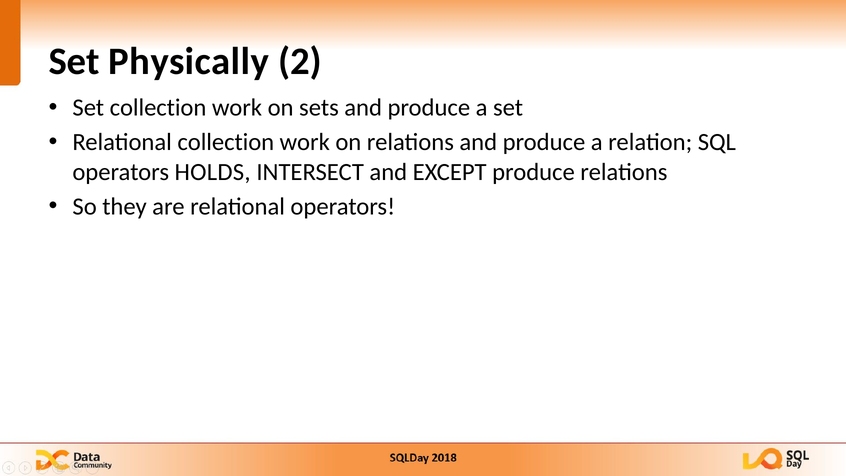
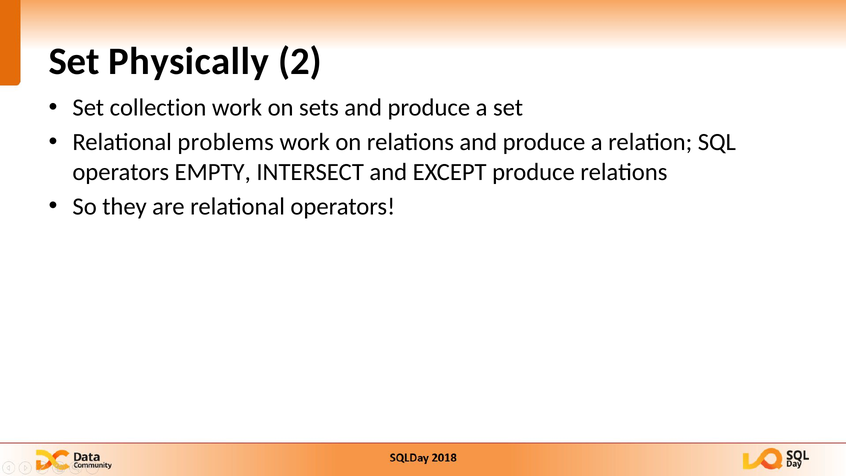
Relational collection: collection -> problems (226, 142)
HOLDS: HOLDS -> EMPTY (213, 172)
